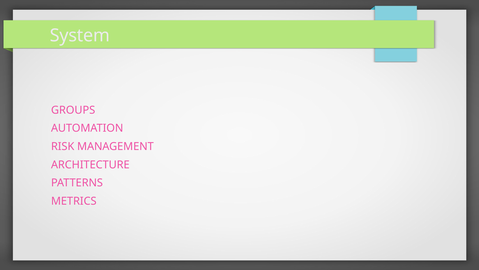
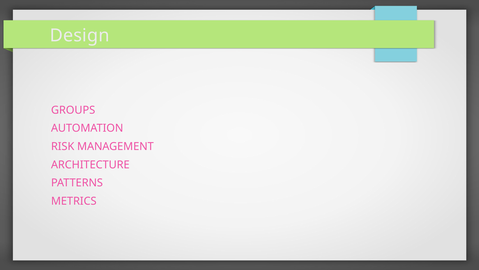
System: System -> Design (80, 35)
